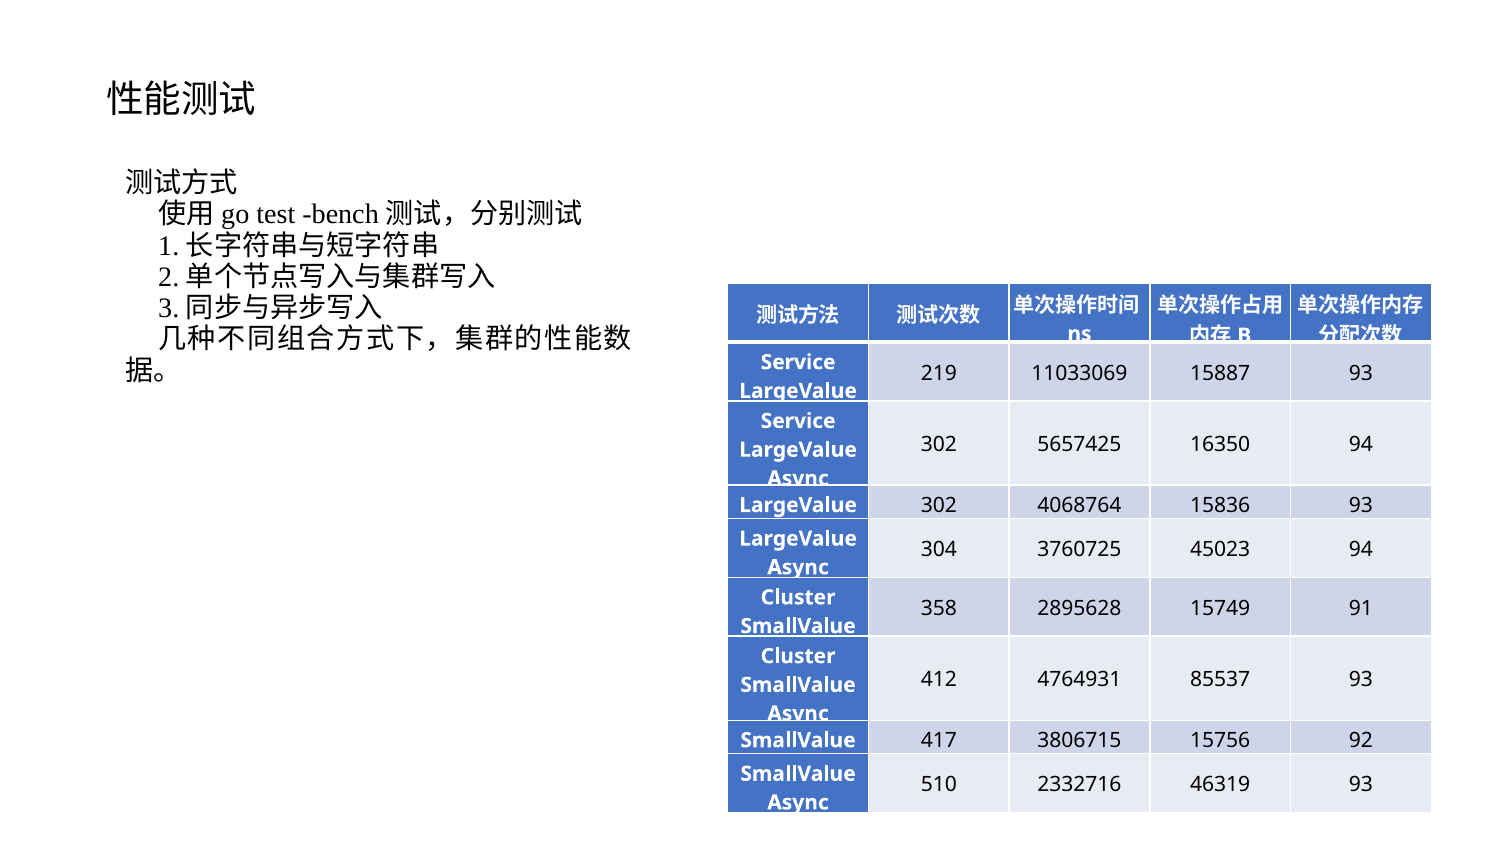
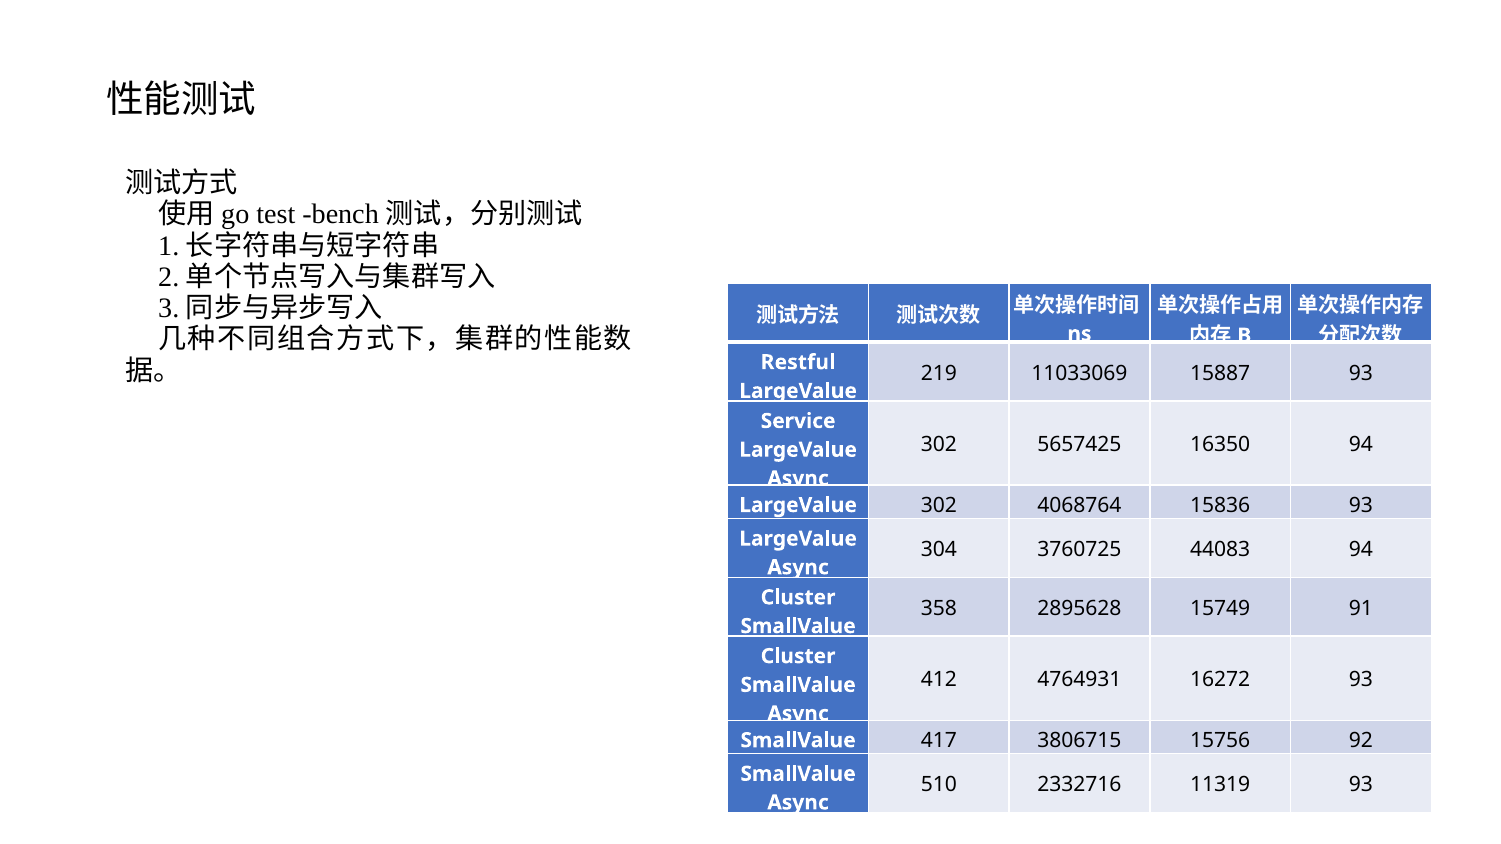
Service: Service -> Restful (798, 362)
45023: 45023 -> 44083 (1220, 550)
85537: 85537 -> 16272 (1220, 680)
46319: 46319 -> 11319 (1220, 785)
